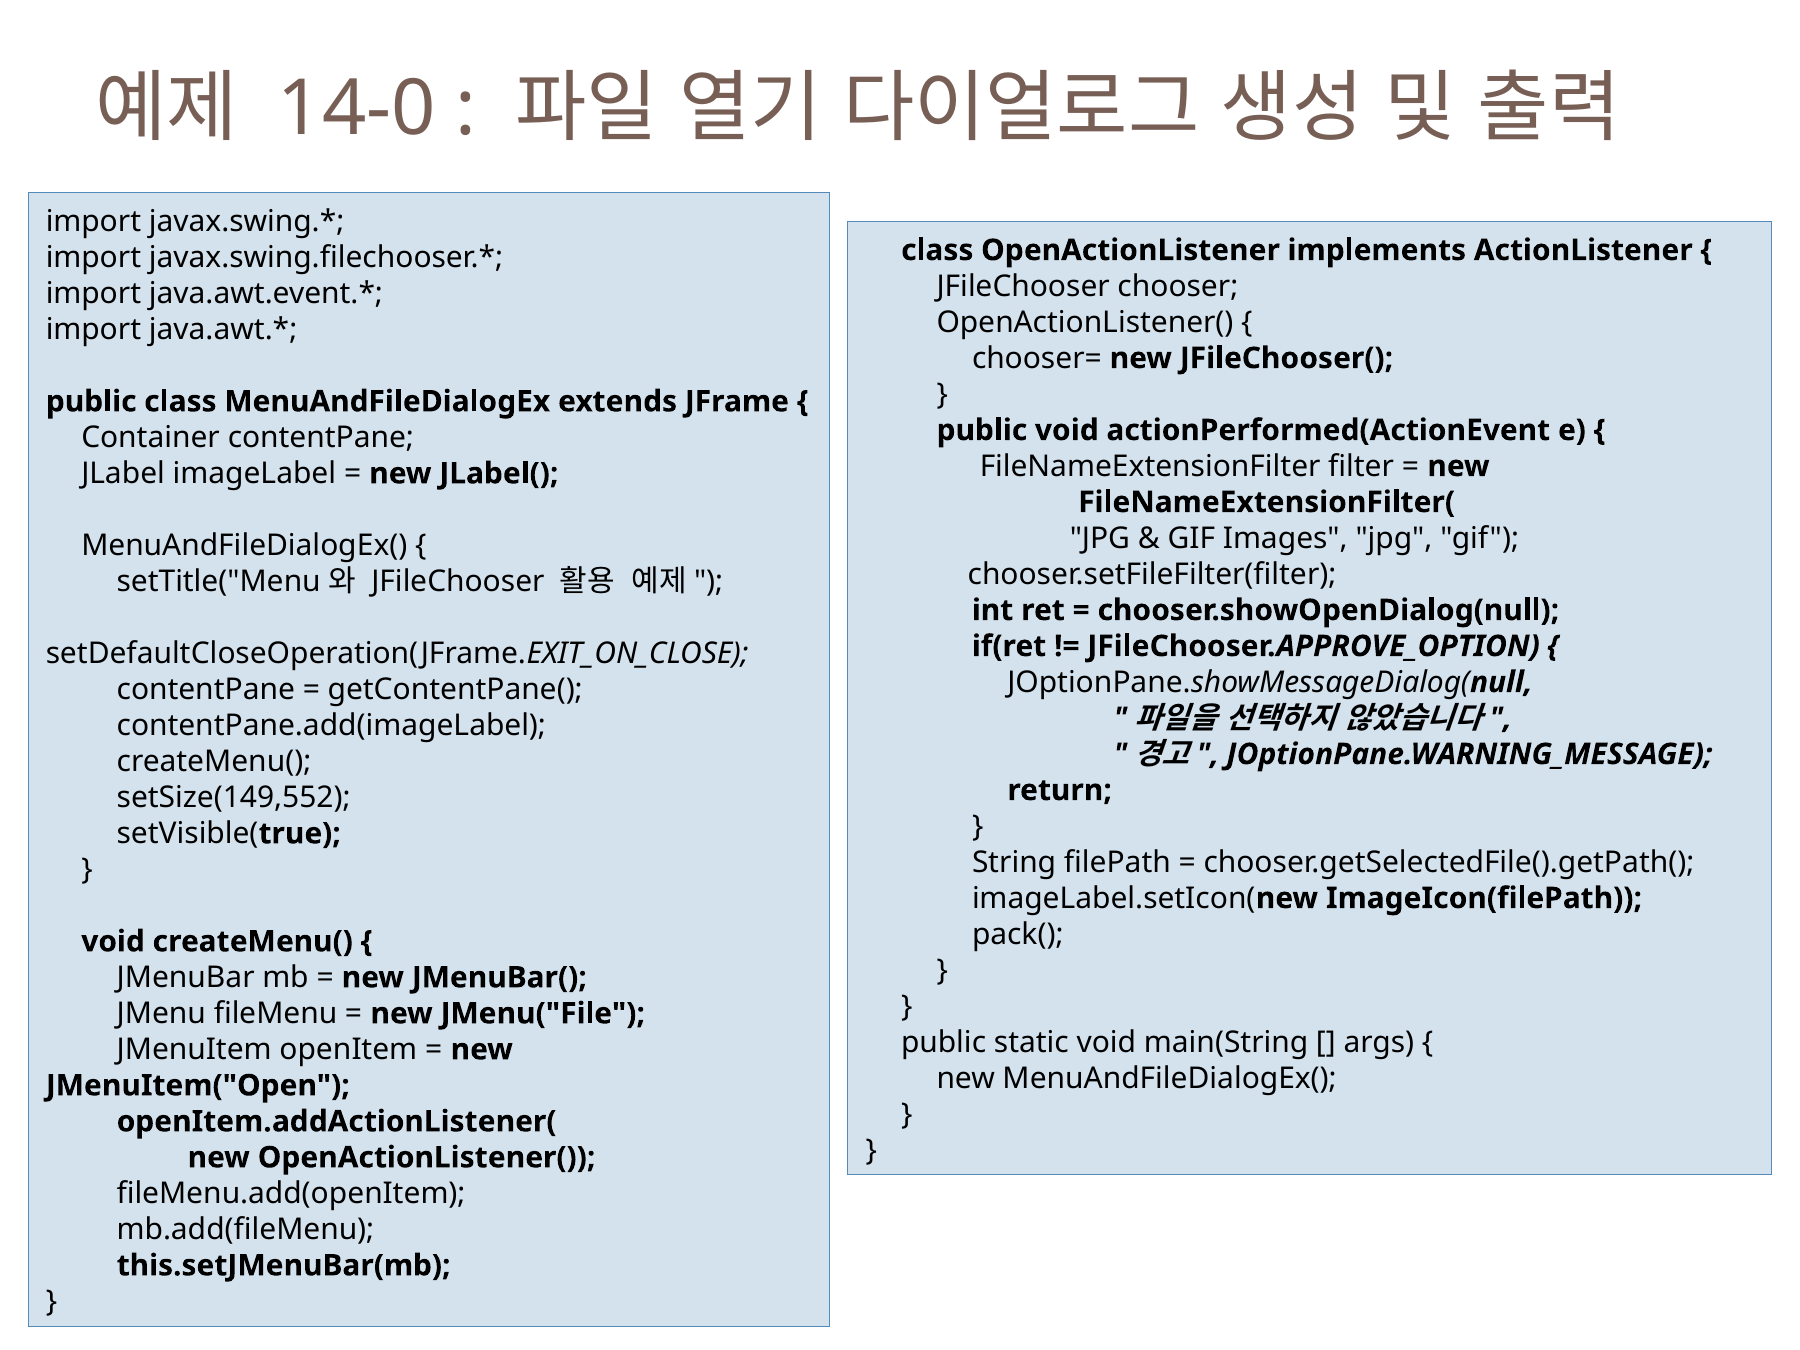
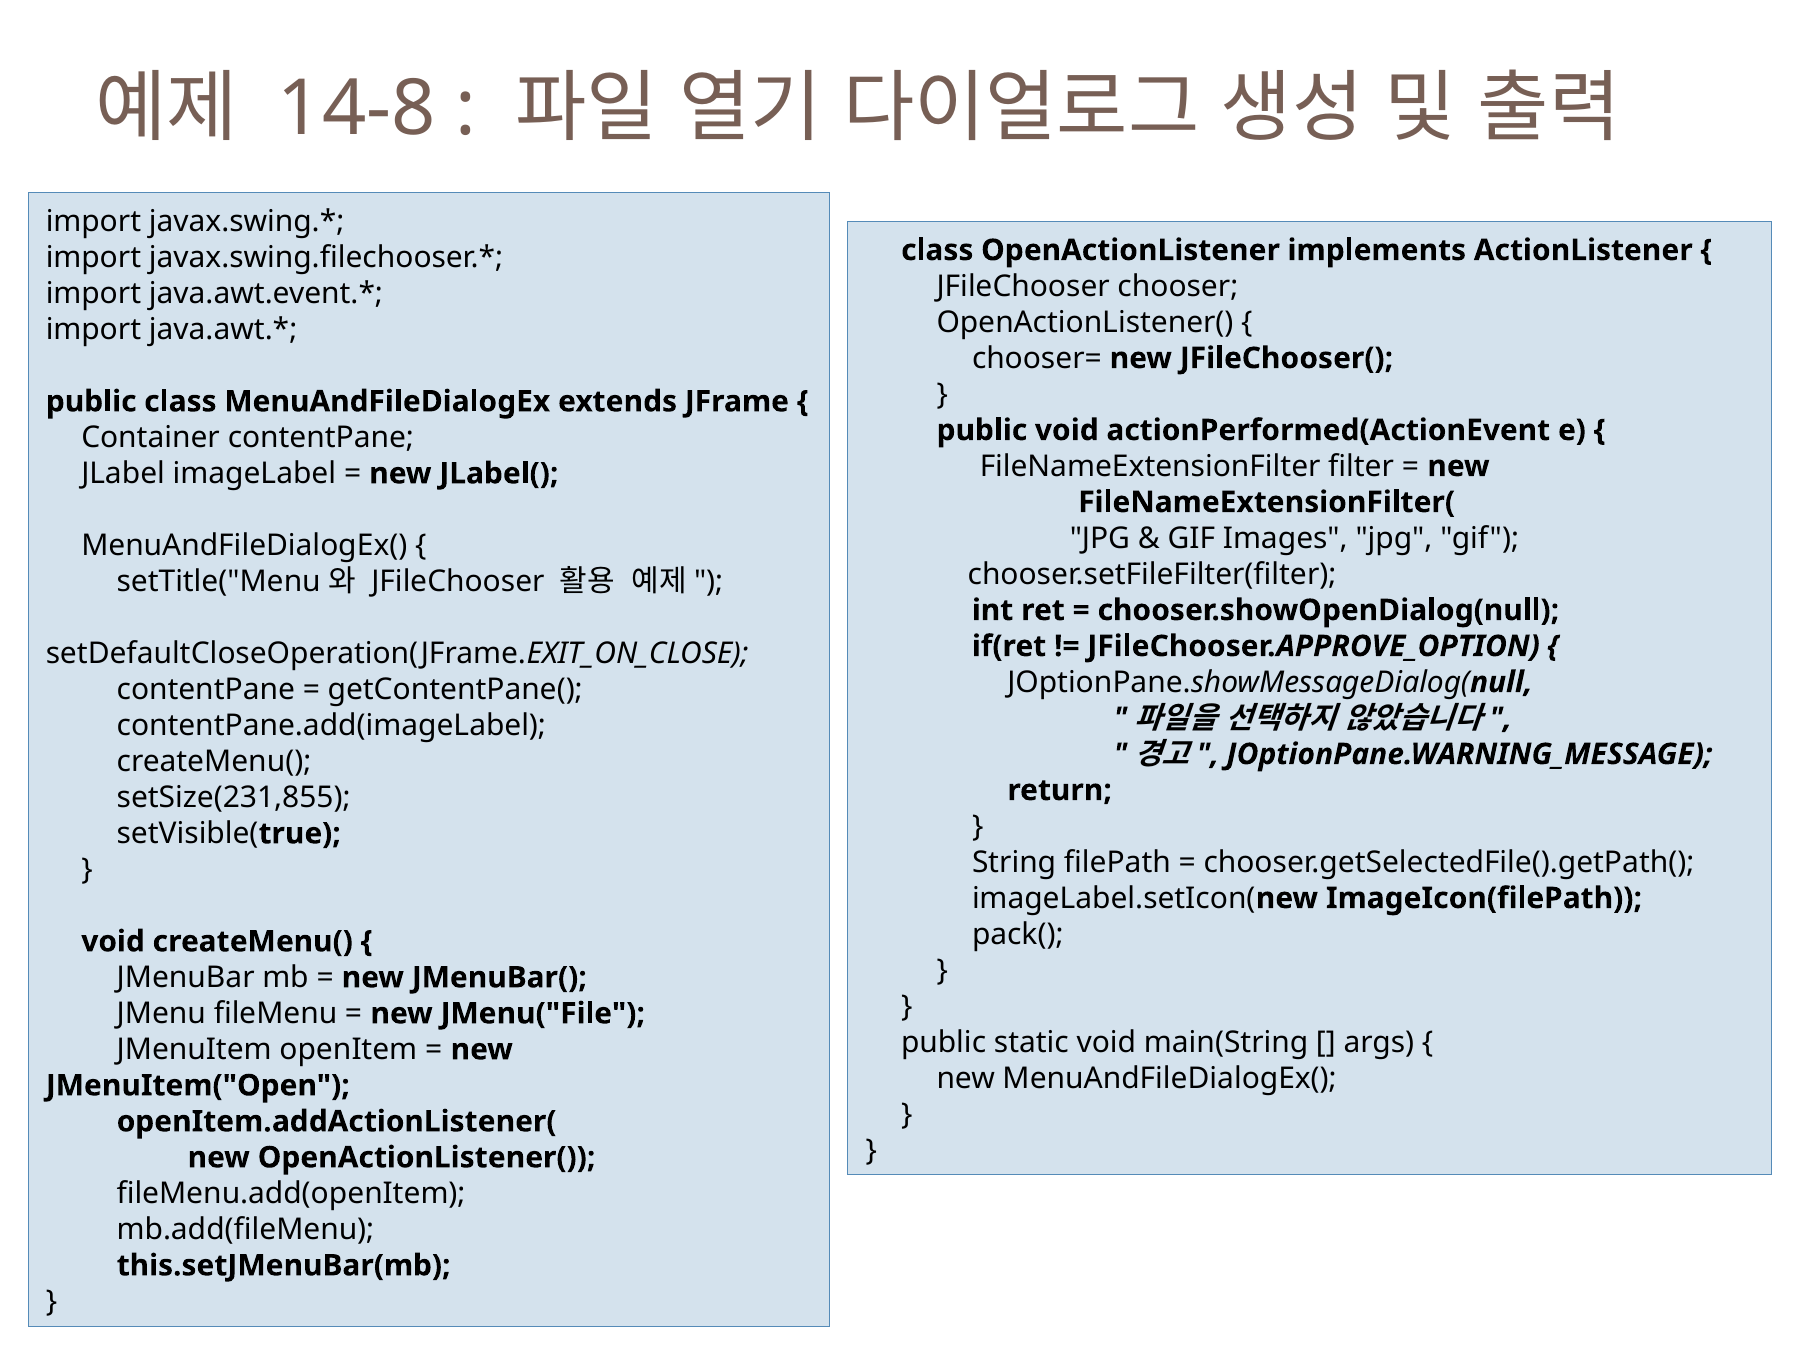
14-0: 14-0 -> 14-8 (357, 109)
setSize(149,552: setSize(149,552 -> setSize(231,855 (234, 798)
